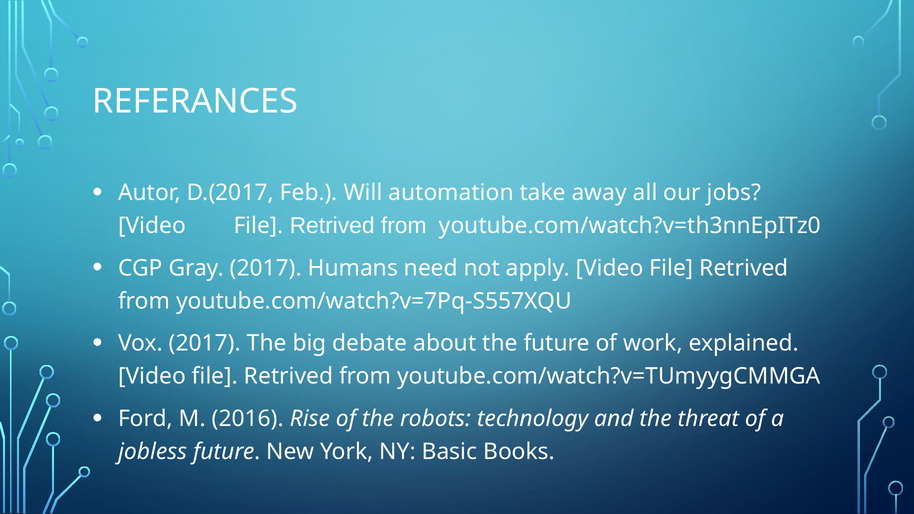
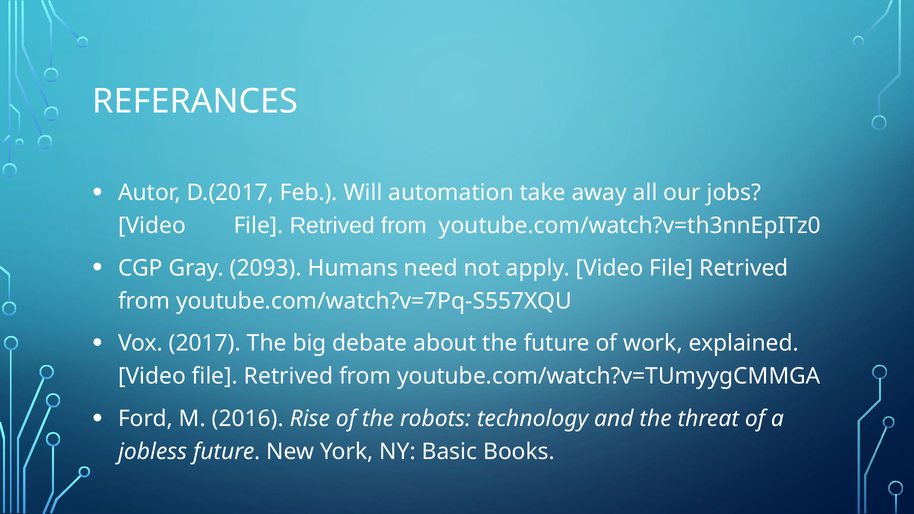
Gray 2017: 2017 -> 2093 (266, 268)
